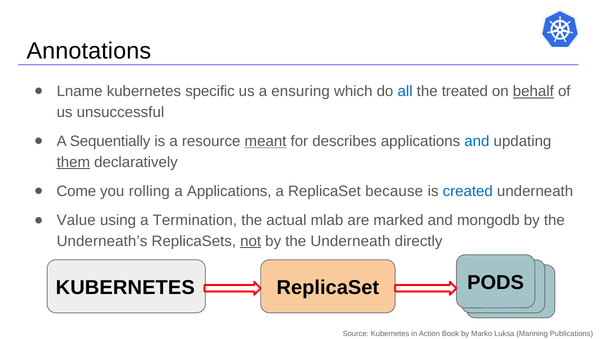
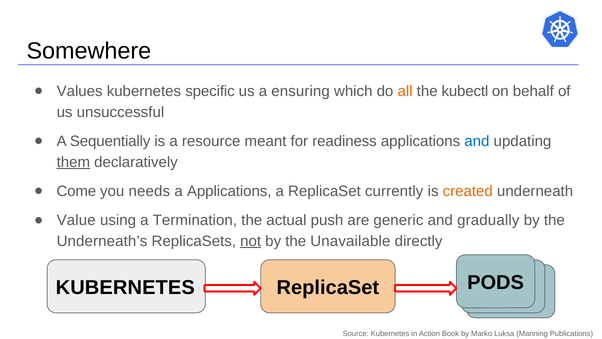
Annotations: Annotations -> Somewhere (89, 51)
Lname: Lname -> Values (80, 91)
all colour: blue -> orange (405, 91)
treated: treated -> kubectl (465, 91)
behalf underline: present -> none (533, 91)
meant underline: present -> none (266, 141)
describes: describes -> readiness (345, 141)
rolling: rolling -> needs (149, 191)
because: because -> currently (394, 191)
created colour: blue -> orange (468, 191)
mlab: mlab -> push (327, 220)
marked: marked -> generic (398, 220)
mongodb: mongodb -> gradually (488, 220)
the Underneath: Underneath -> Unavailable (350, 241)
